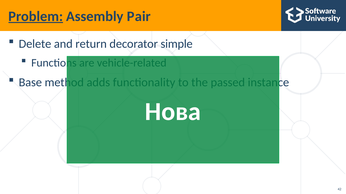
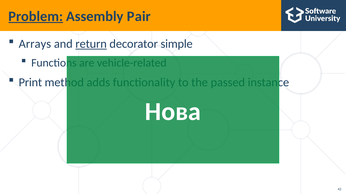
Delete: Delete -> Arrays (35, 44)
return underline: none -> present (91, 44)
Base: Base -> Print (30, 83)
